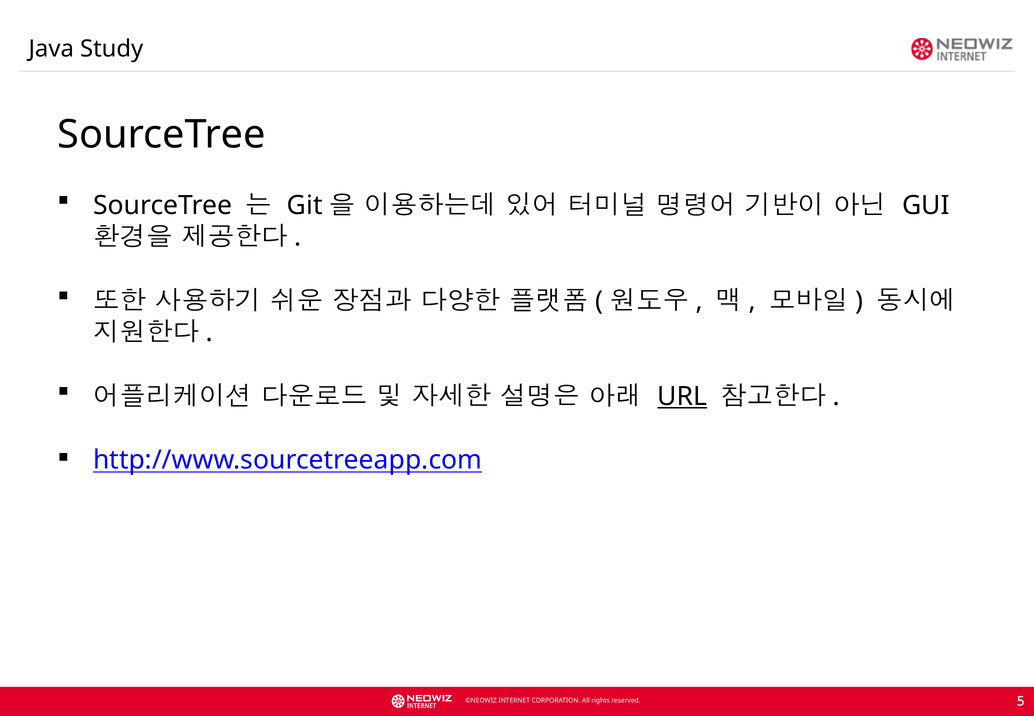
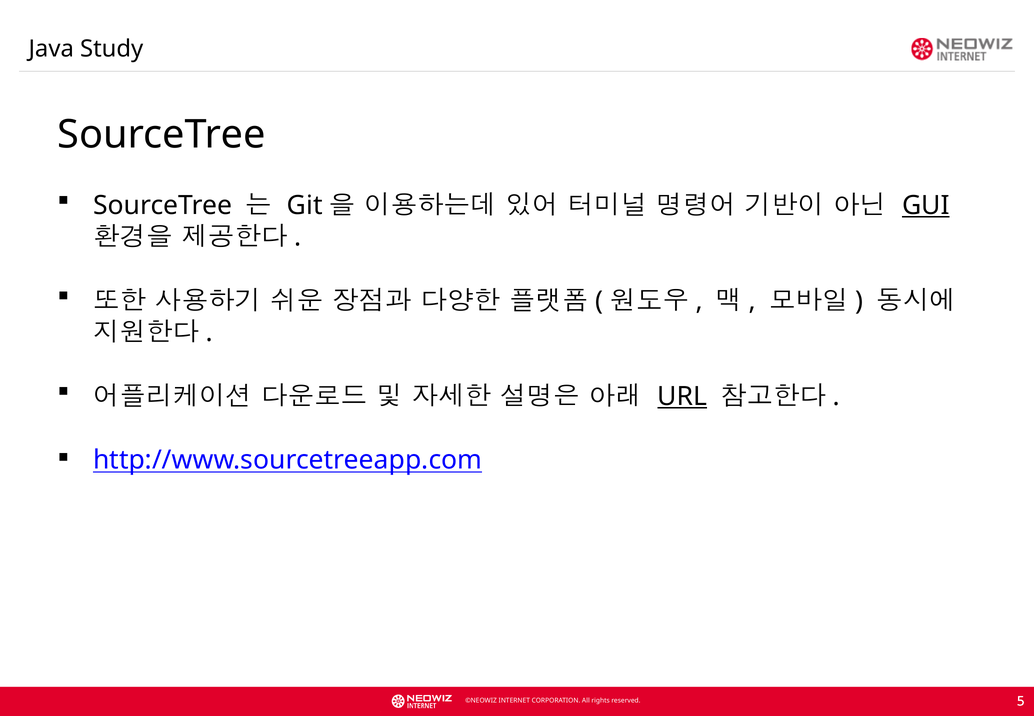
GUI underline: none -> present (926, 205)
